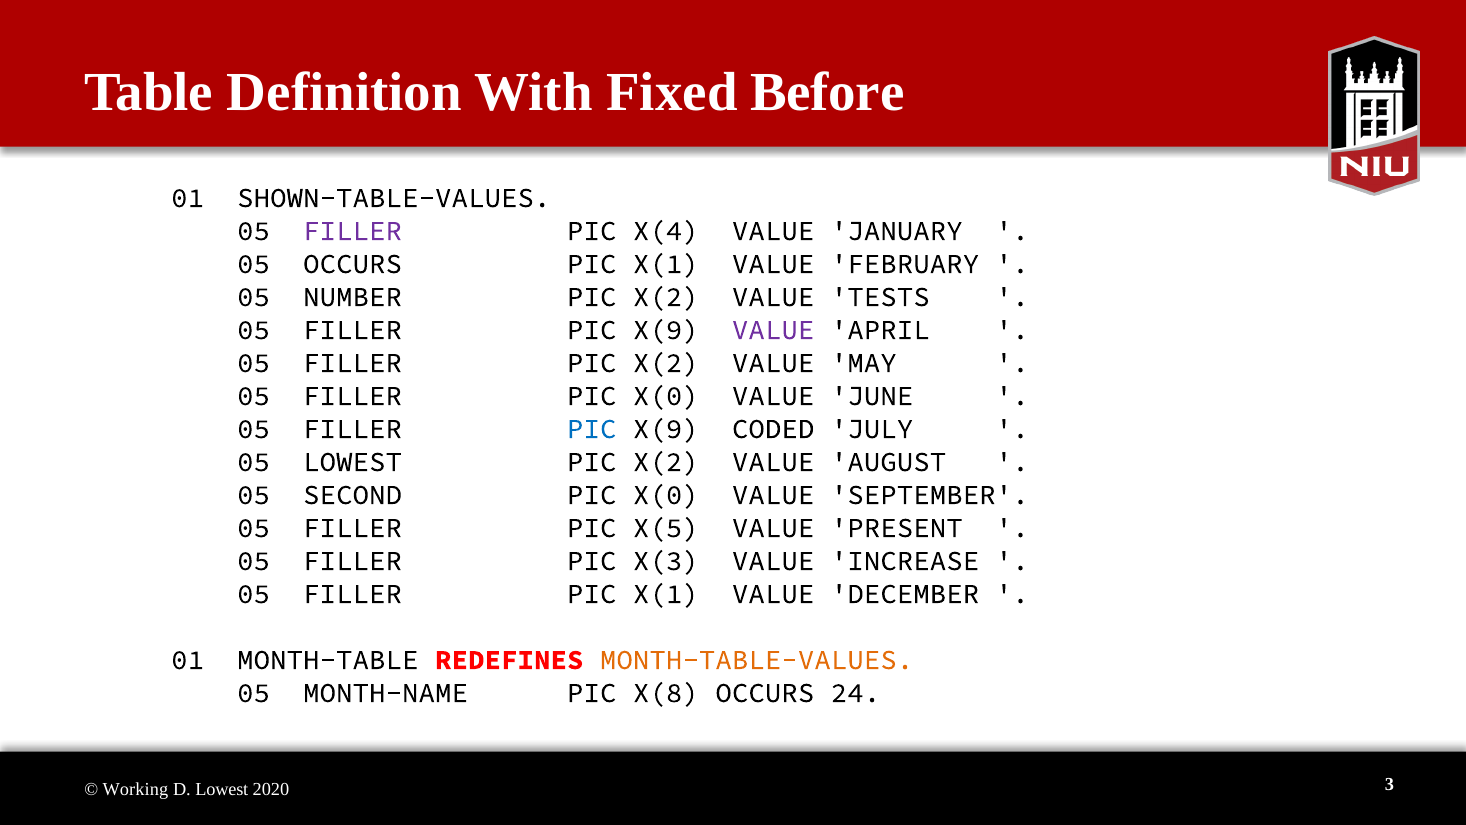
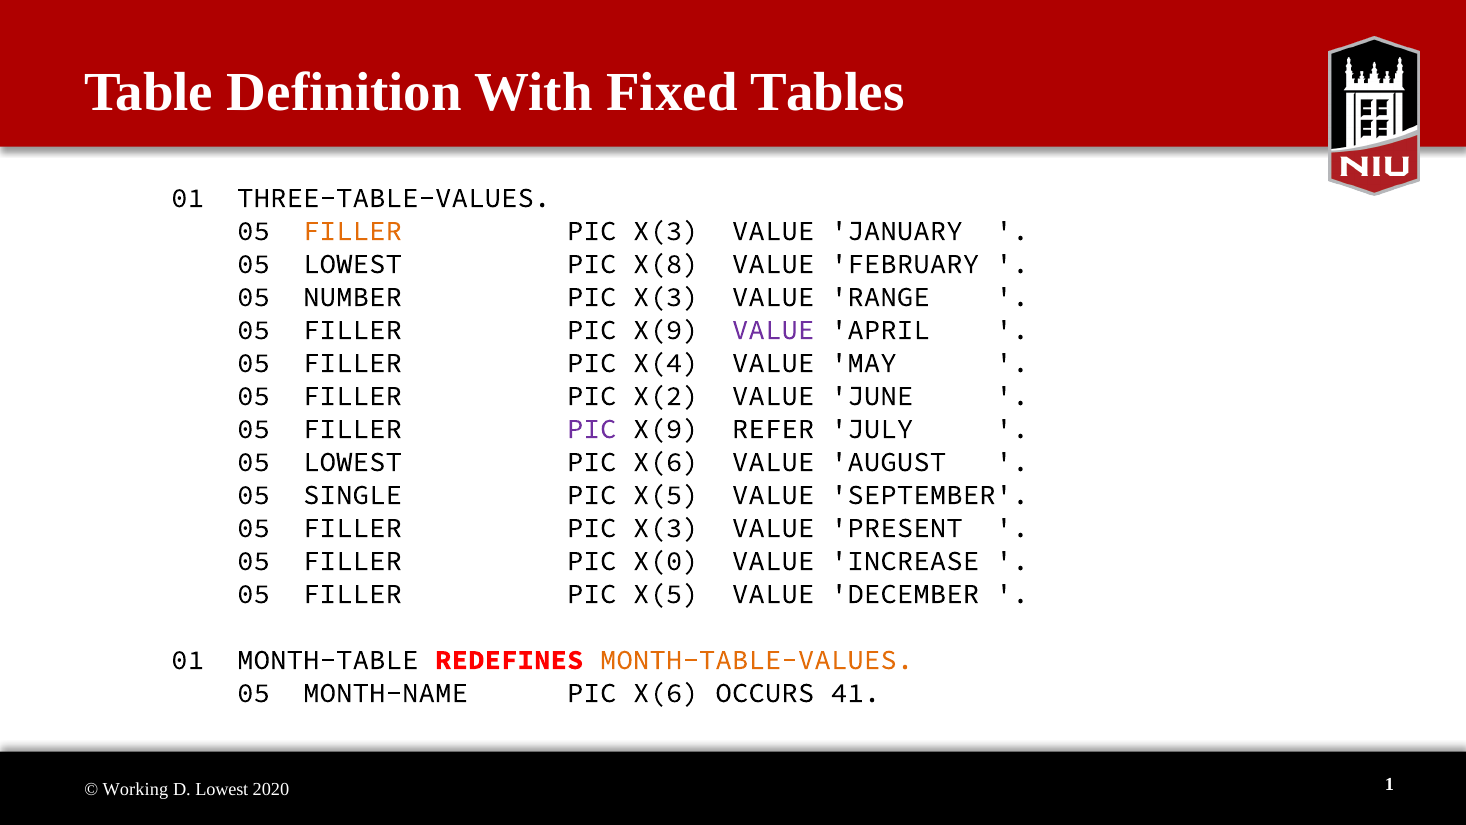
Before: Before -> Tables (827, 92)
SHOWN-TABLE-VALUES: SHOWN-TABLE-VALUES -> THREE-TABLE-VALUES (394, 198)
FILLER colour: purple -> orange (353, 231)
X(4: X(4 -> X(3 (666, 231)
OCCURS: OCCURS -> LOWEST (353, 264)
X(1: X(1 -> X(8 (666, 264)
X(2: X(2 -> X(3 (666, 297)
TESTS: TESTS -> RANGE (880, 297)
FILLER PIC X(2: X(2 -> X(4 (666, 363)
FILLER PIC X(0: X(0 -> X(2 (666, 396)
PIC colour: blue -> purple (592, 429)
CODED: CODED -> REFER (773, 429)
X(2: X(2 -> X(6 (666, 462)
SECOND: SECOND -> SINGLE (353, 495)
X(0: X(0 -> X(5 (666, 495)
X(5: X(5 -> X(3 (666, 528)
X(3: X(3 -> X(0 (666, 561)
FILLER PIC X(1: X(1 -> X(5 (666, 594)
MONTH-NAME PIC X(8: X(8 -> X(6 (666, 693)
24: 24 -> 41 (856, 693)
3: 3 -> 1 (1389, 784)
